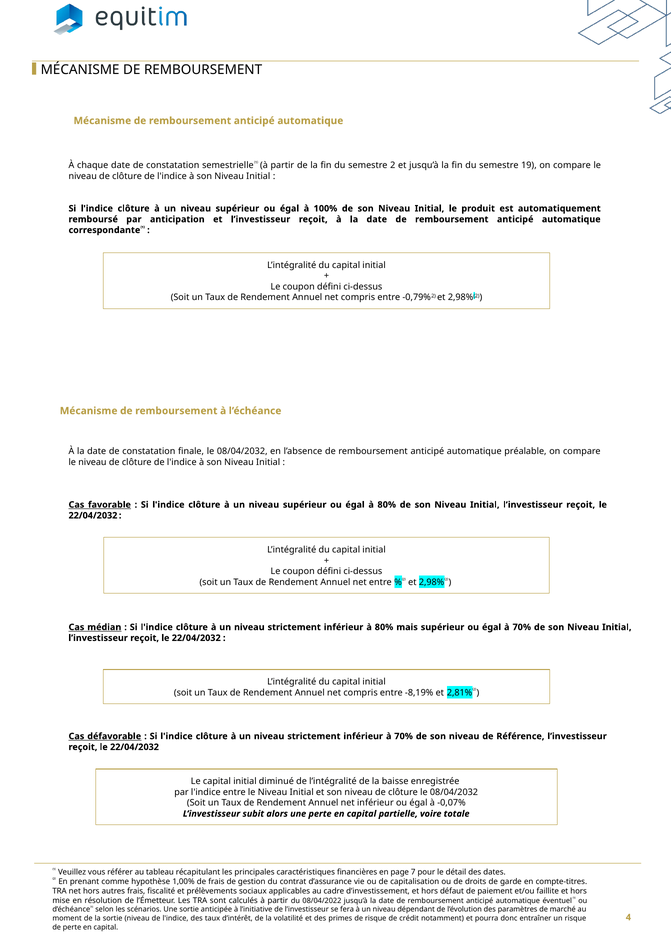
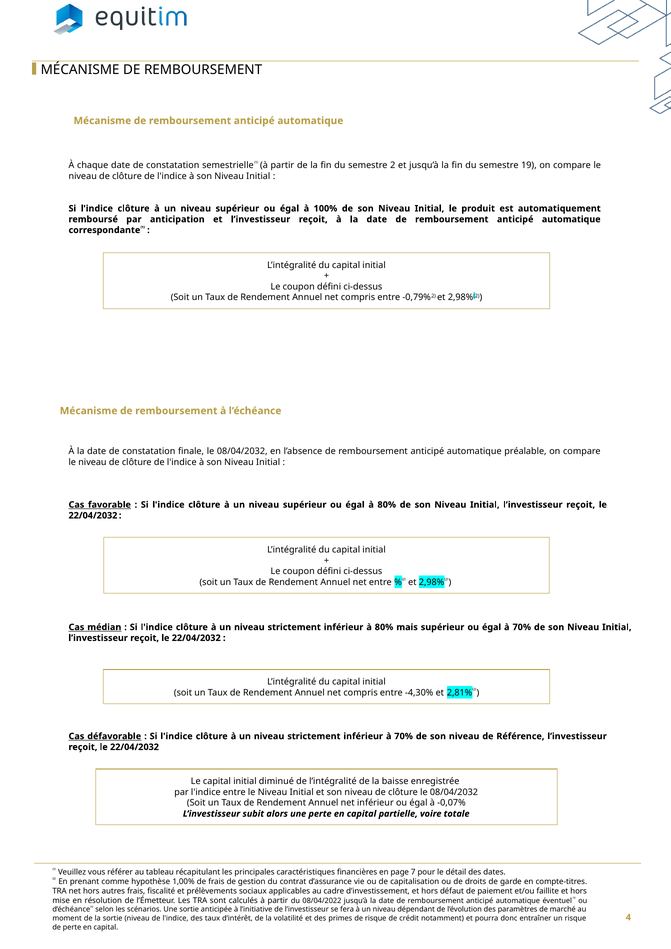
-8,19%: -8,19% -> -4,30% (419, 693)
